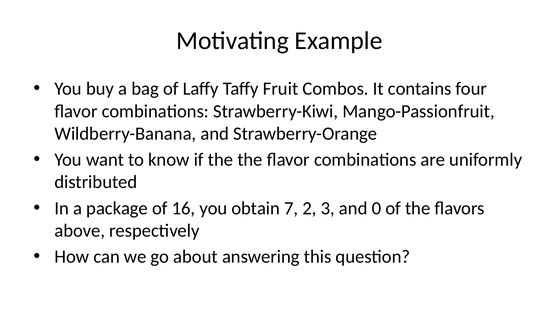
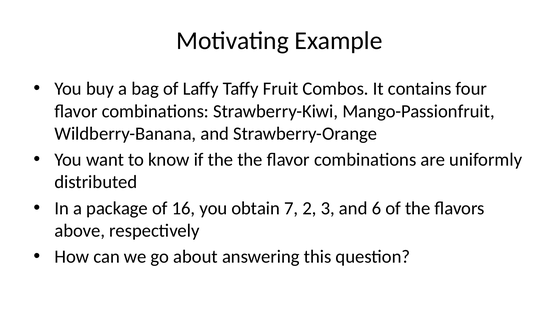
0: 0 -> 6 (376, 208)
